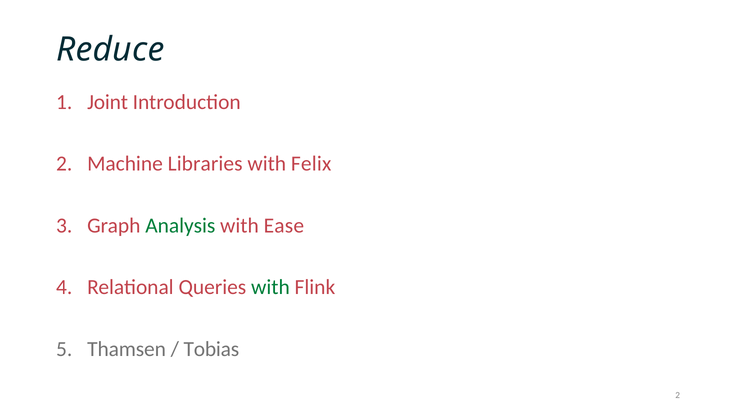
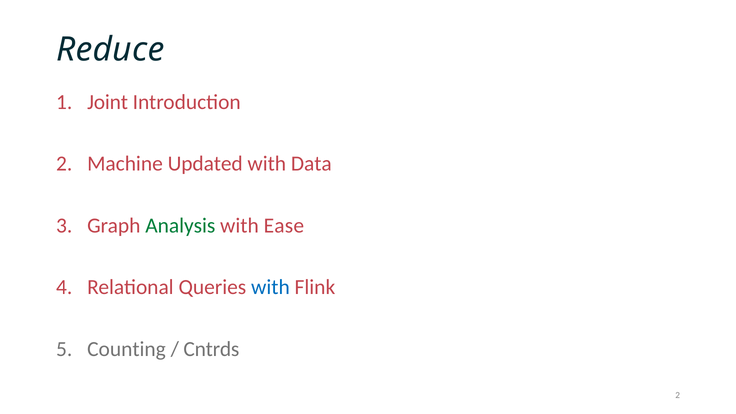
Libraries: Libraries -> Updated (205, 164)
Felix: Felix -> Data (311, 164)
with colour: green -> blue (270, 287)
Thamsen: Thamsen -> Counting (126, 349)
Tobias: Tobias -> Cntrds (211, 349)
